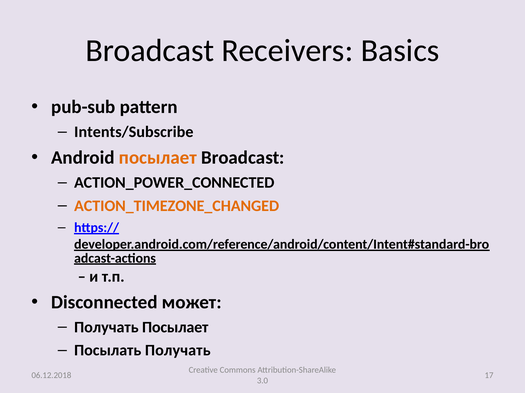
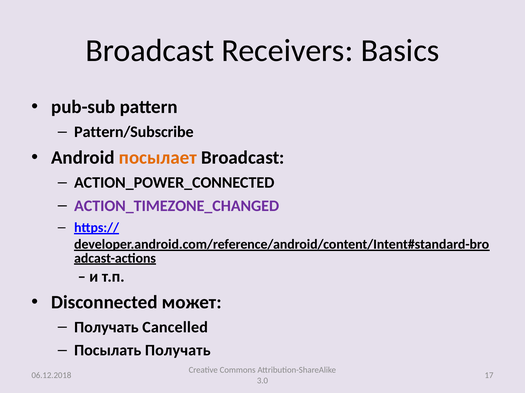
Intents/Subscribe: Intents/Subscribe -> Pattern/Subscribe (134, 132)
ACTION_TIMEZONE_CHANGED colour: orange -> purple (177, 206)
Получать Посылает: Посылает -> Cancelled (175, 328)
